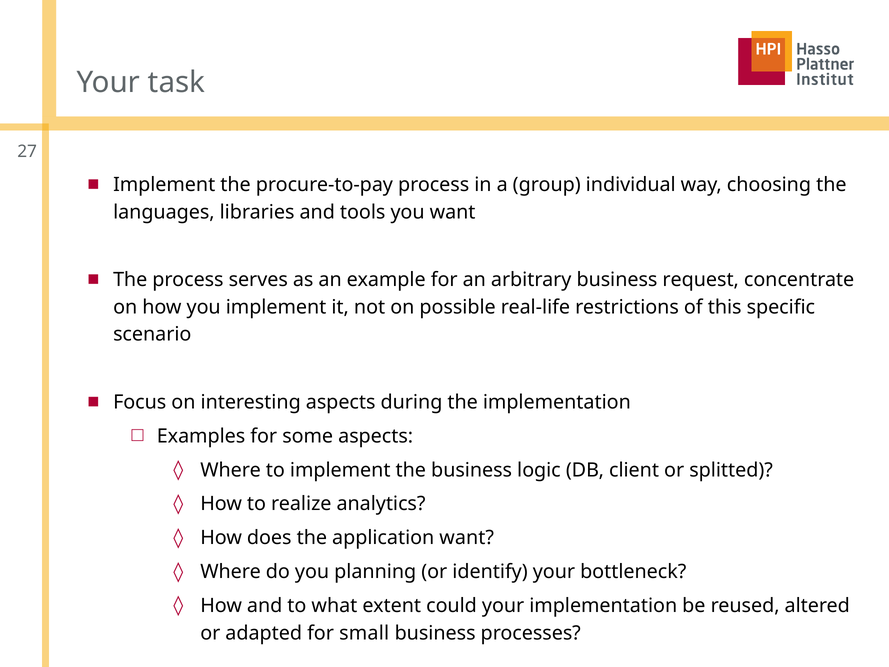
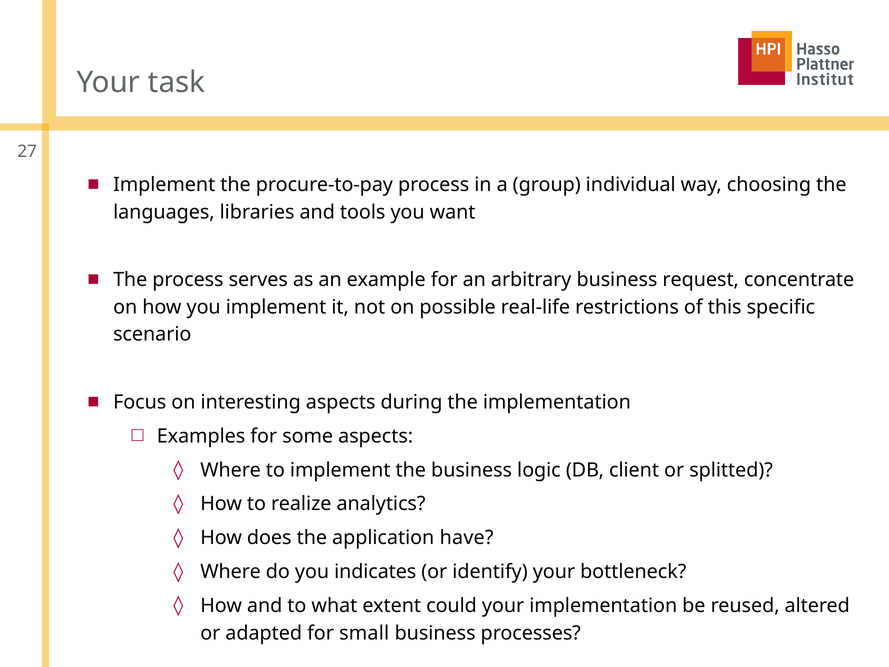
application want: want -> have (467, 538)
planning: planning -> indicates (375, 572)
